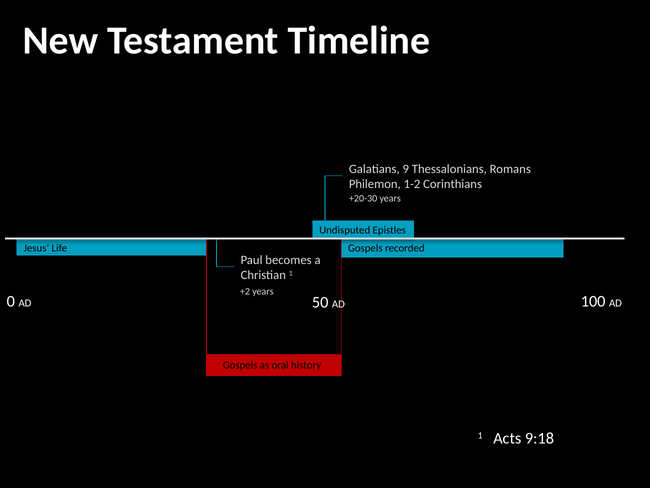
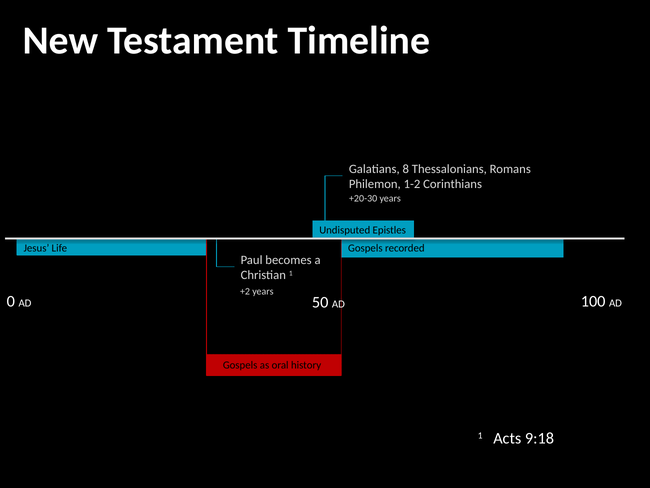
9: 9 -> 8 (406, 169)
